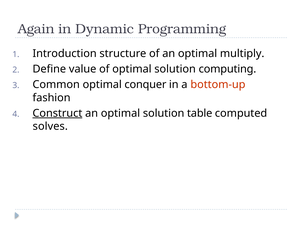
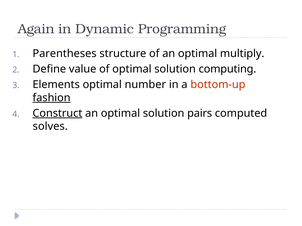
Introduction: Introduction -> Parentheses (65, 54)
Common: Common -> Elements (56, 85)
conquer: conquer -> number (145, 85)
fashion underline: none -> present (52, 98)
table: table -> pairs (200, 113)
